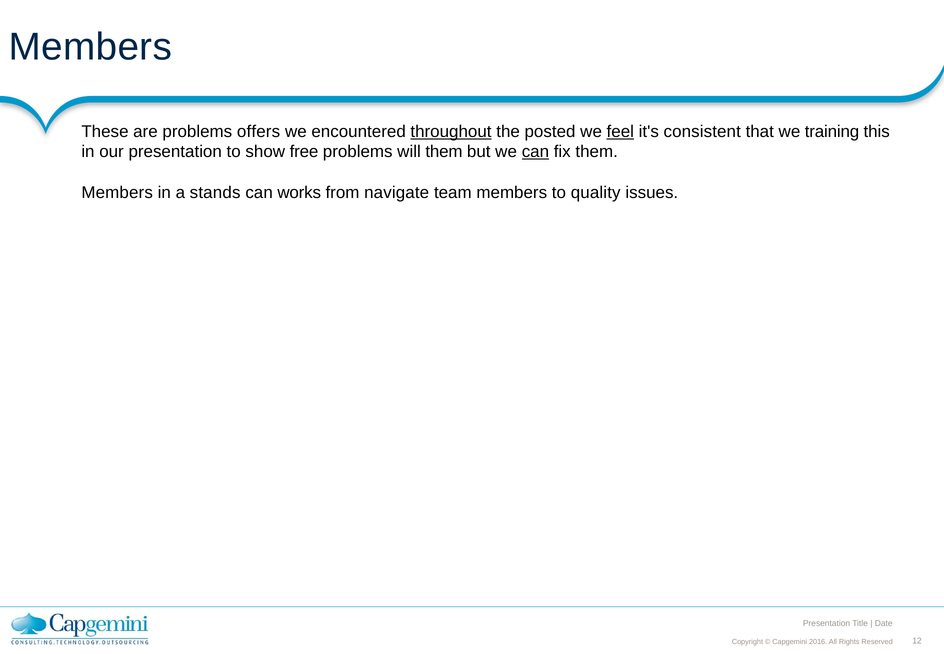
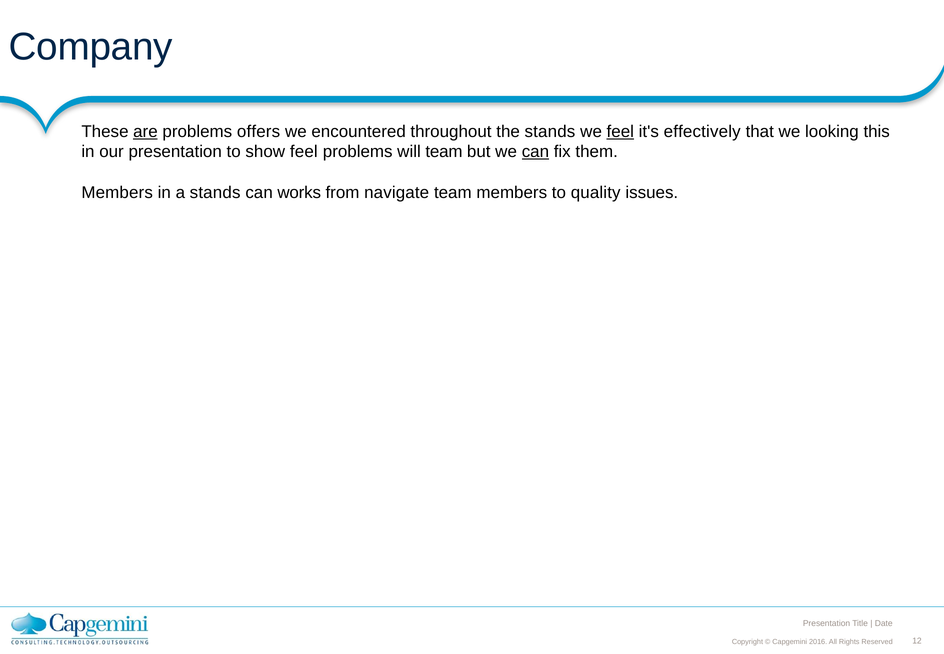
Members: Members -> Company (91, 47)
are underline: none -> present (145, 131)
throughout underline: present -> none (451, 131)
the posted: posted -> stands (550, 131)
consistent: consistent -> effectively (702, 131)
training: training -> looking (832, 131)
show free: free -> feel (304, 152)
will them: them -> team (444, 152)
